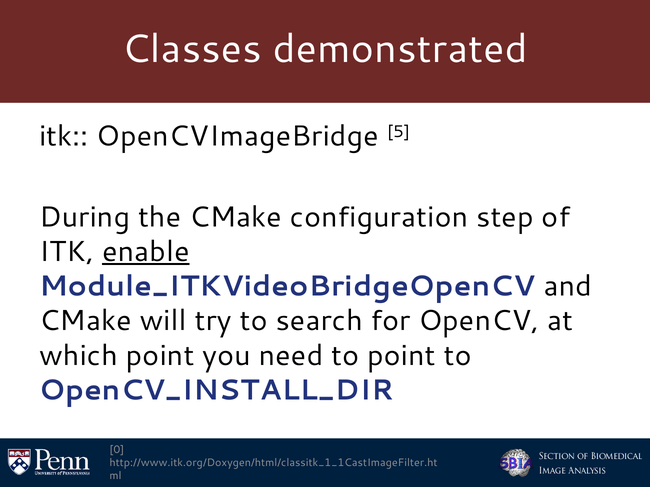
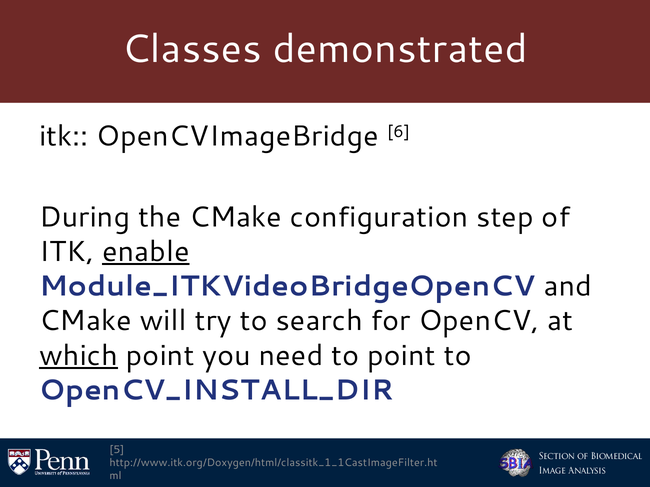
5: 5 -> 6 (399, 132)
which underline: none -> present (78, 356)
0: 0 -> 5 (117, 450)
